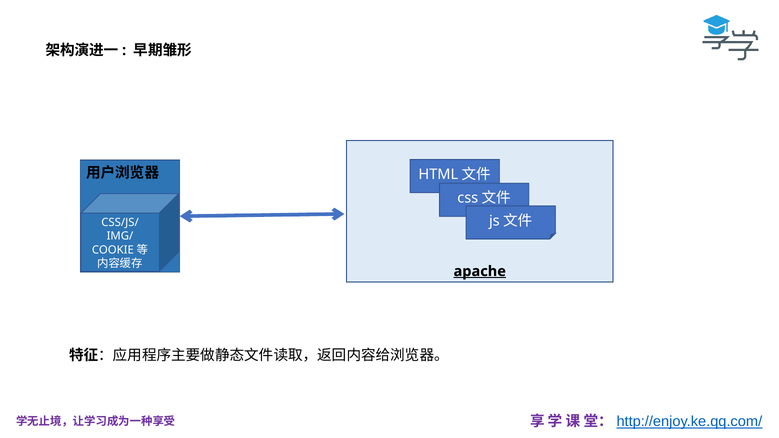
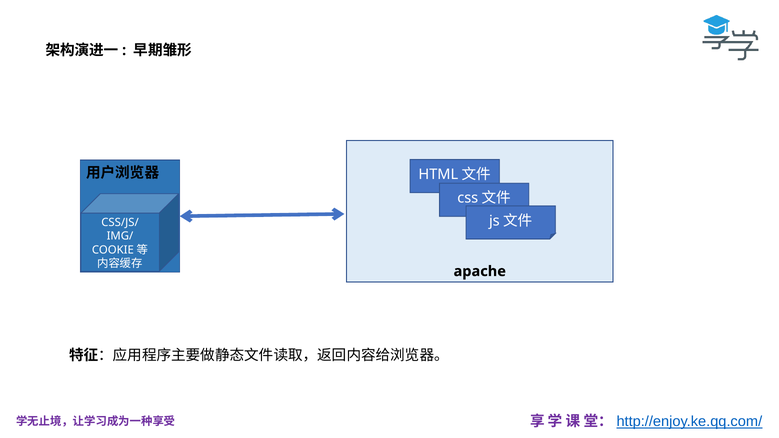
apache underline: present -> none (480, 271)
